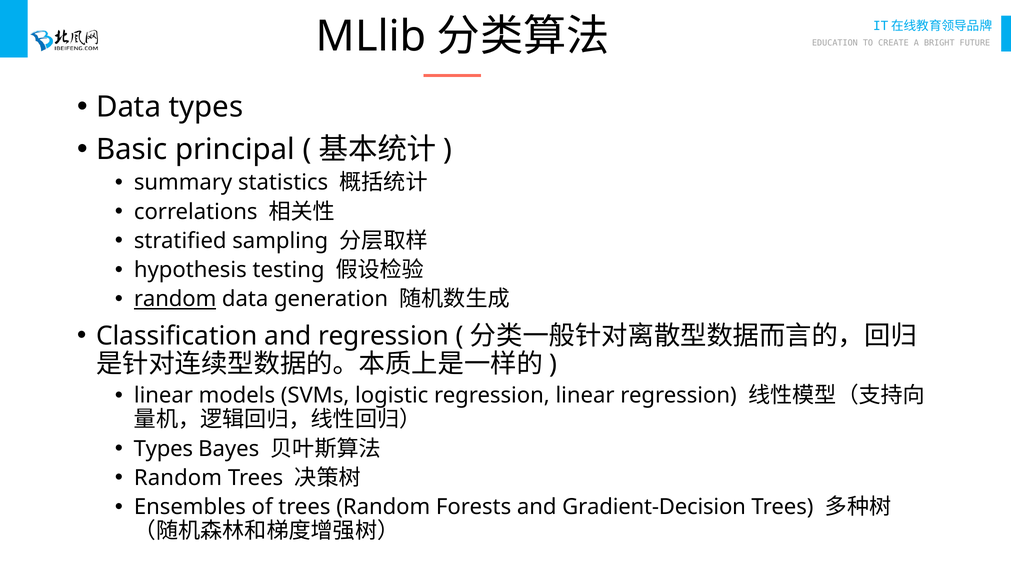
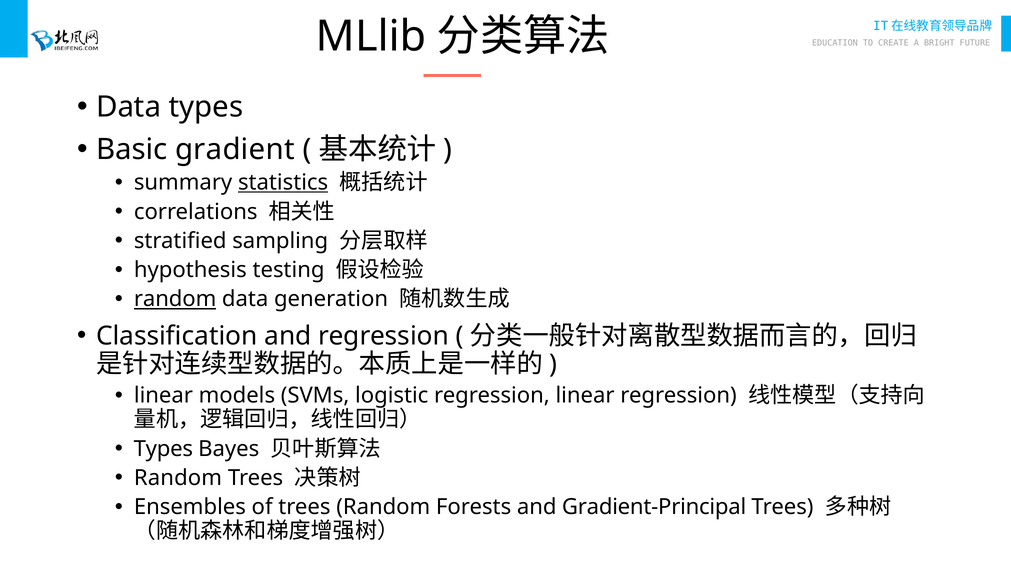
principal: principal -> gradient (235, 149)
statistics underline: none -> present (283, 182)
Gradient-Decision: Gradient-Decision -> Gradient-Principal (654, 507)
